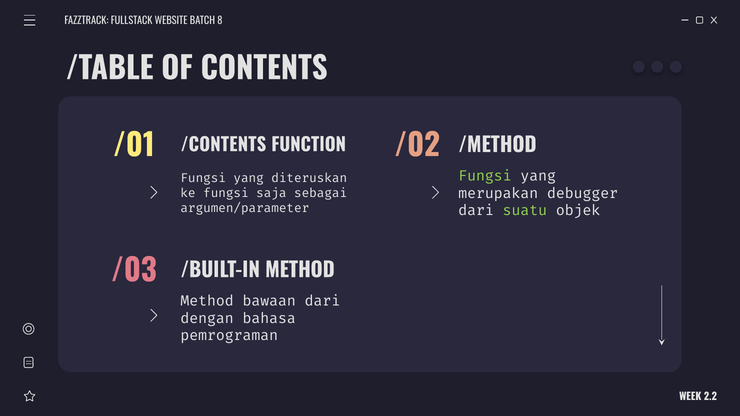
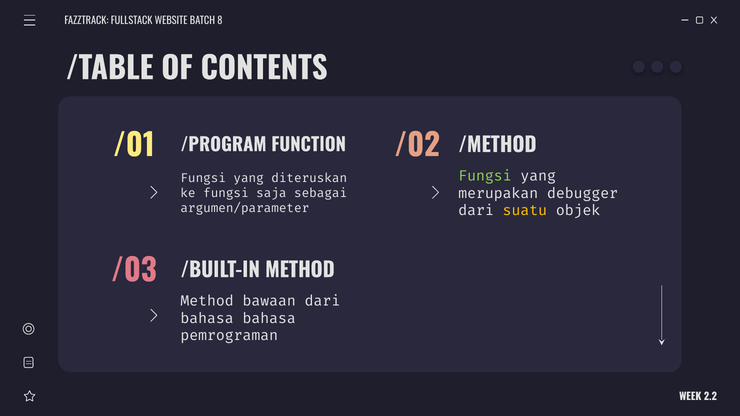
/CONTENTS: /CONTENTS -> /PROGRAM (223, 145)
suatu colour: light green -> yellow (525, 211)
dengan: dengan -> bahasa (207, 319)
